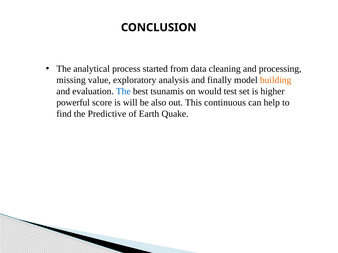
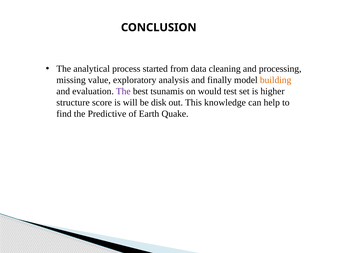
The colour: blue -> purple (123, 91)
powerful: powerful -> structure (73, 103)
also: also -> disk (159, 103)
continuous: continuous -> knowledge (225, 103)
